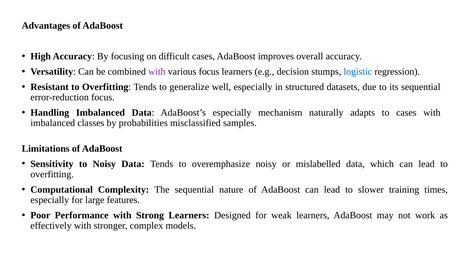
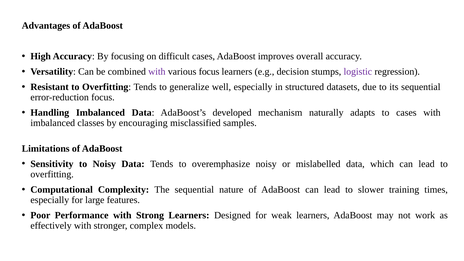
logistic colour: blue -> purple (358, 72)
AdaBoost’s especially: especially -> developed (232, 113)
probabilities: probabilities -> encouraging (143, 123)
